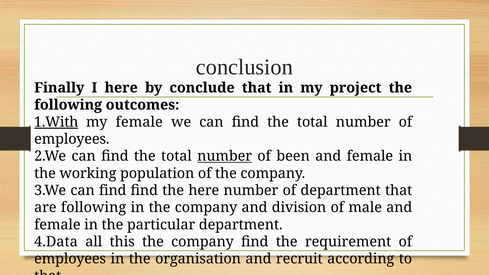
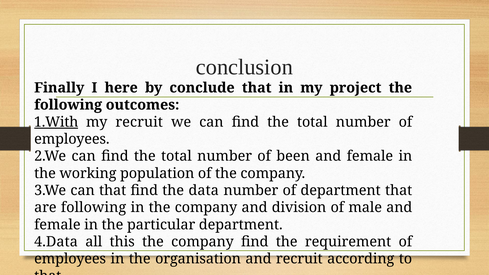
my female: female -> recruit (139, 122)
number underline: present -> none (225, 156)
3.We can find: find -> that (113, 191)
the here: here -> data (204, 191)
